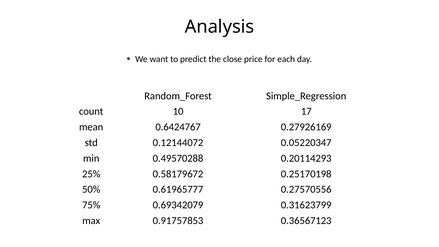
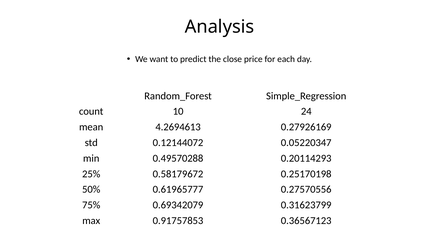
17: 17 -> 24 (306, 111)
0.6424767: 0.6424767 -> 4.2694613 (178, 127)
